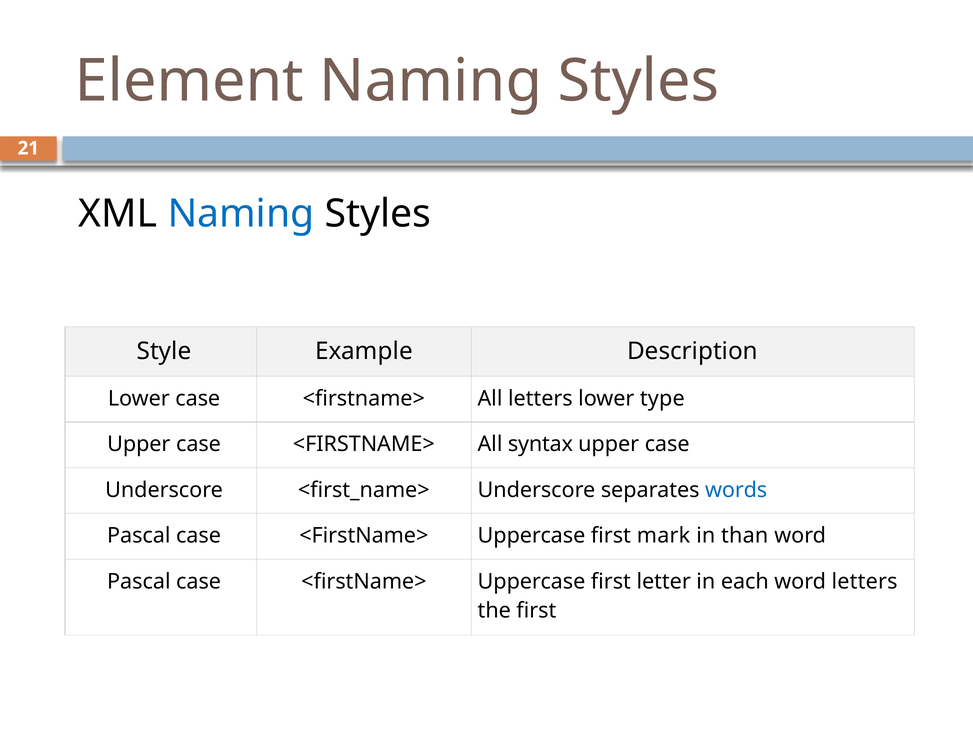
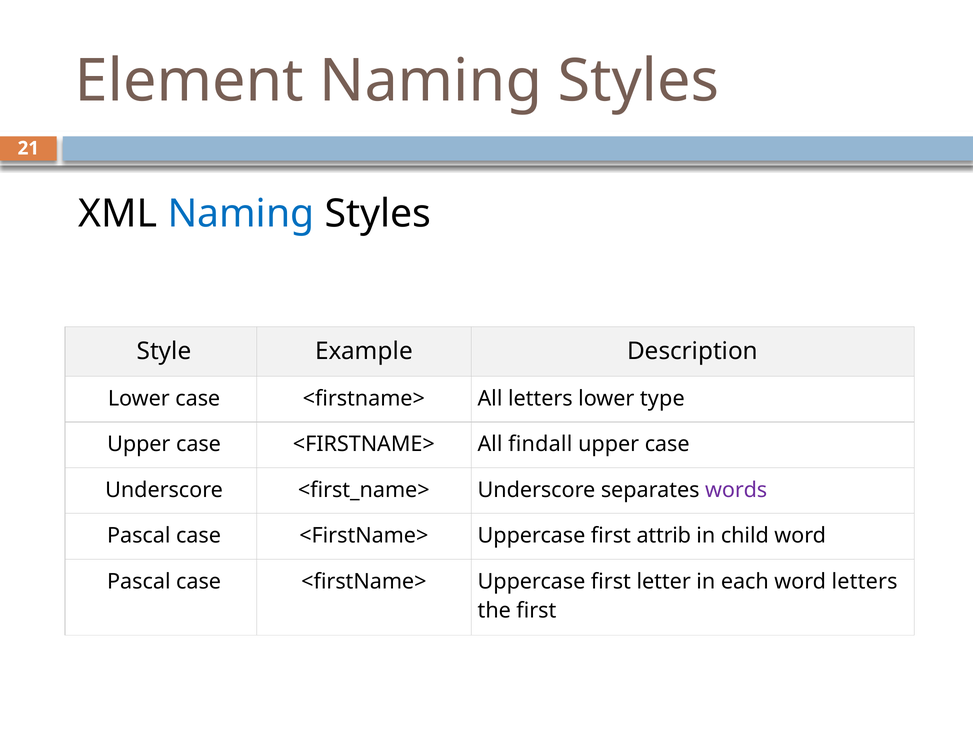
syntax: syntax -> findall (540, 444)
words colour: blue -> purple (736, 490)
mark: mark -> attrib (664, 536)
than: than -> child (745, 536)
